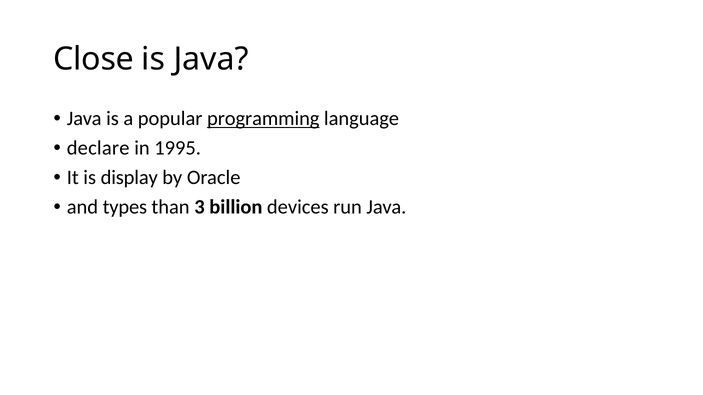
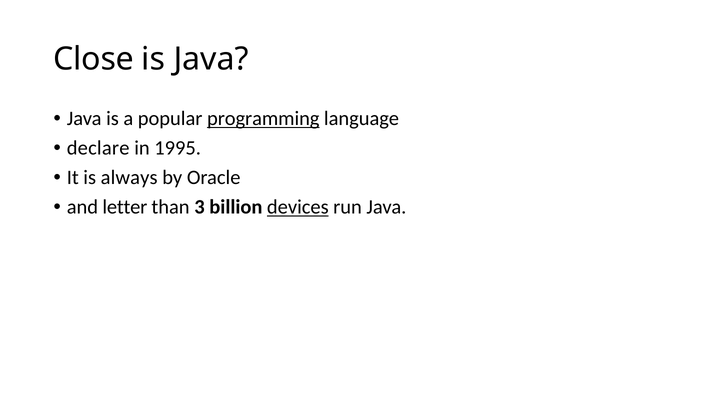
display: display -> always (129, 178)
types: types -> letter (125, 207)
devices underline: none -> present (298, 207)
